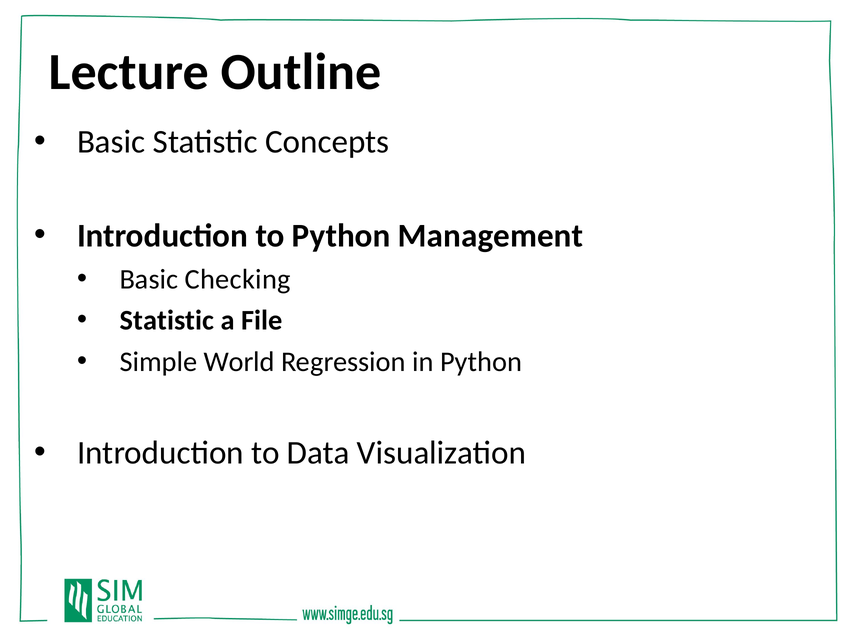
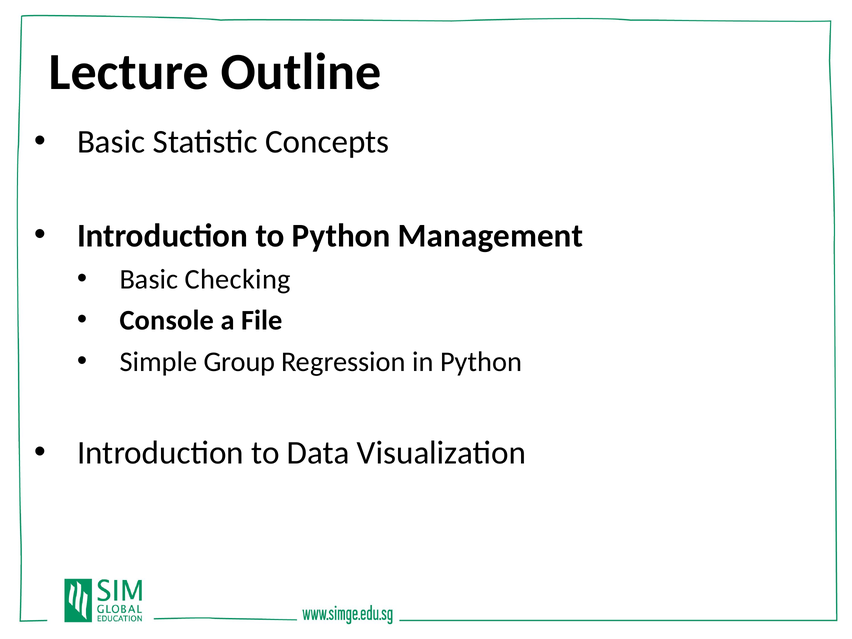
Statistic: Statistic -> Console (167, 321)
World: World -> Group (239, 362)
